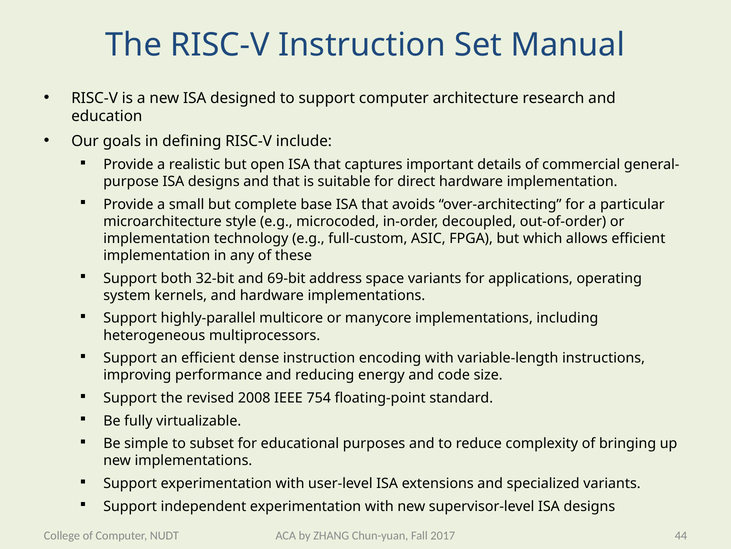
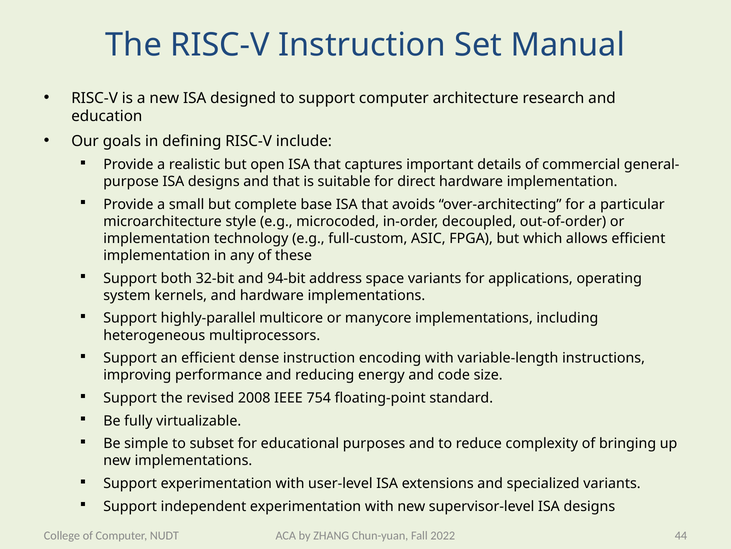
69-bit: 69-bit -> 94-bit (286, 278)
2017: 2017 -> 2022 (443, 535)
